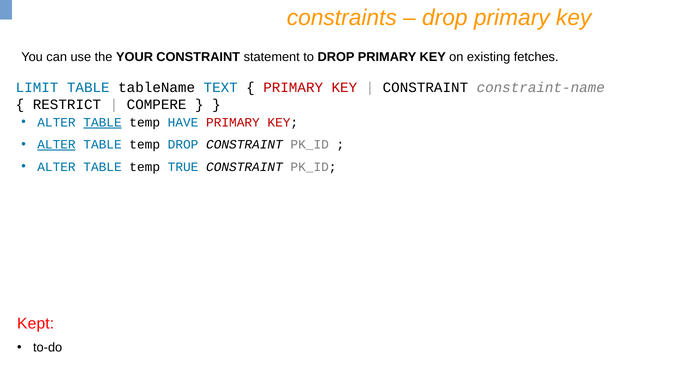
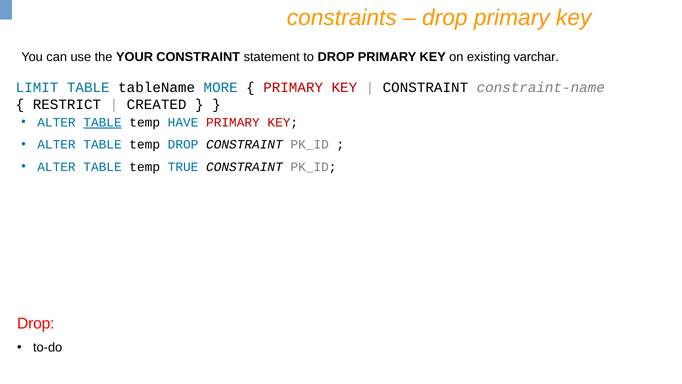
fetches: fetches -> varchar (536, 57)
TEXT: TEXT -> MORE (221, 87)
COMPERE: COMPERE -> CREATED (157, 104)
ALTER underline: present -> none (56, 144)
Kept: Kept -> Drop (36, 323)
